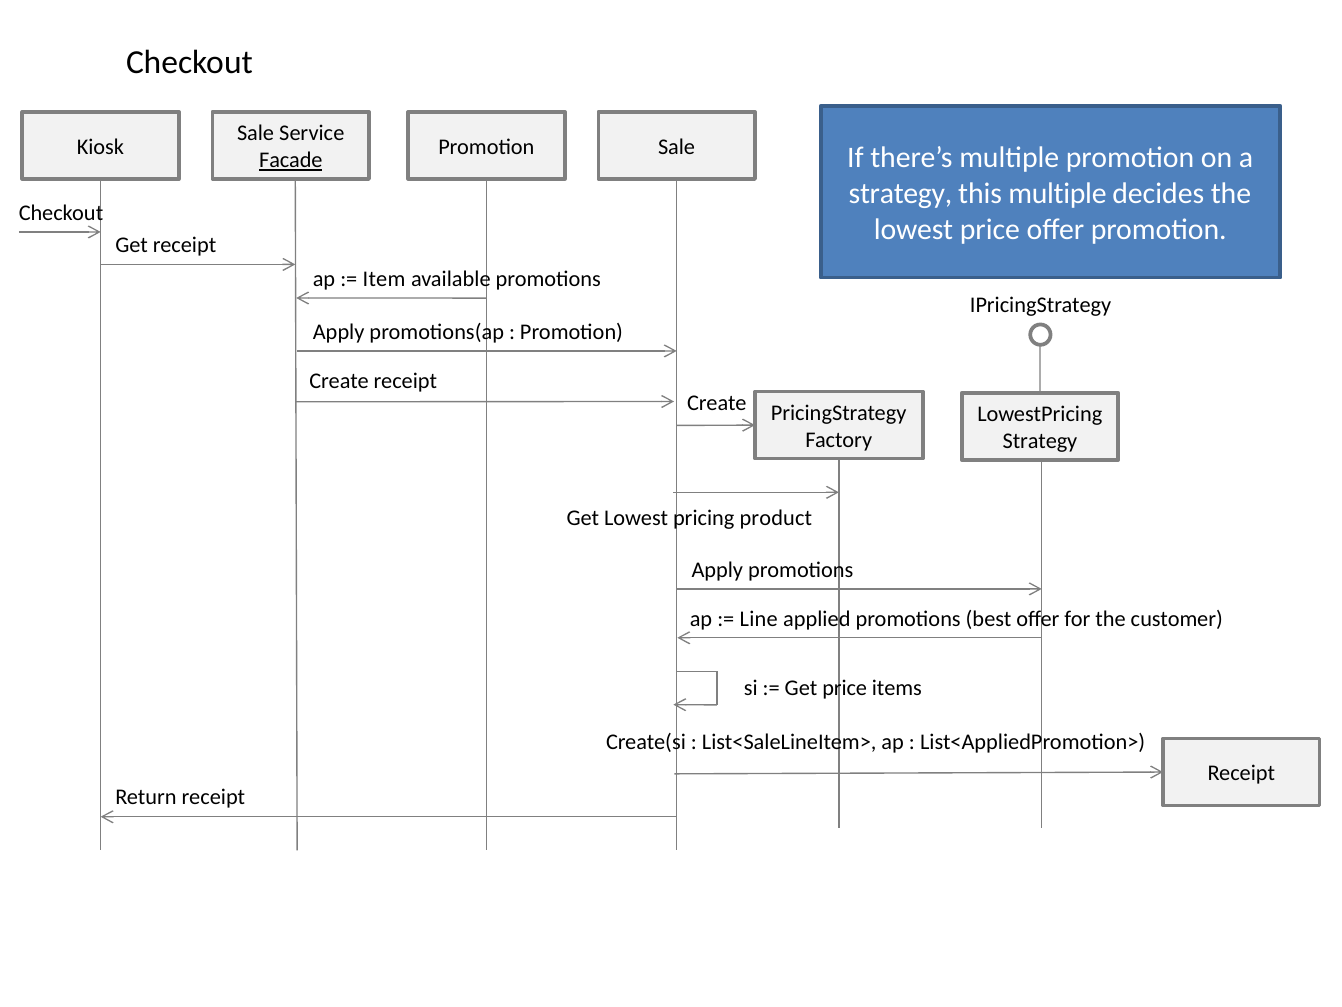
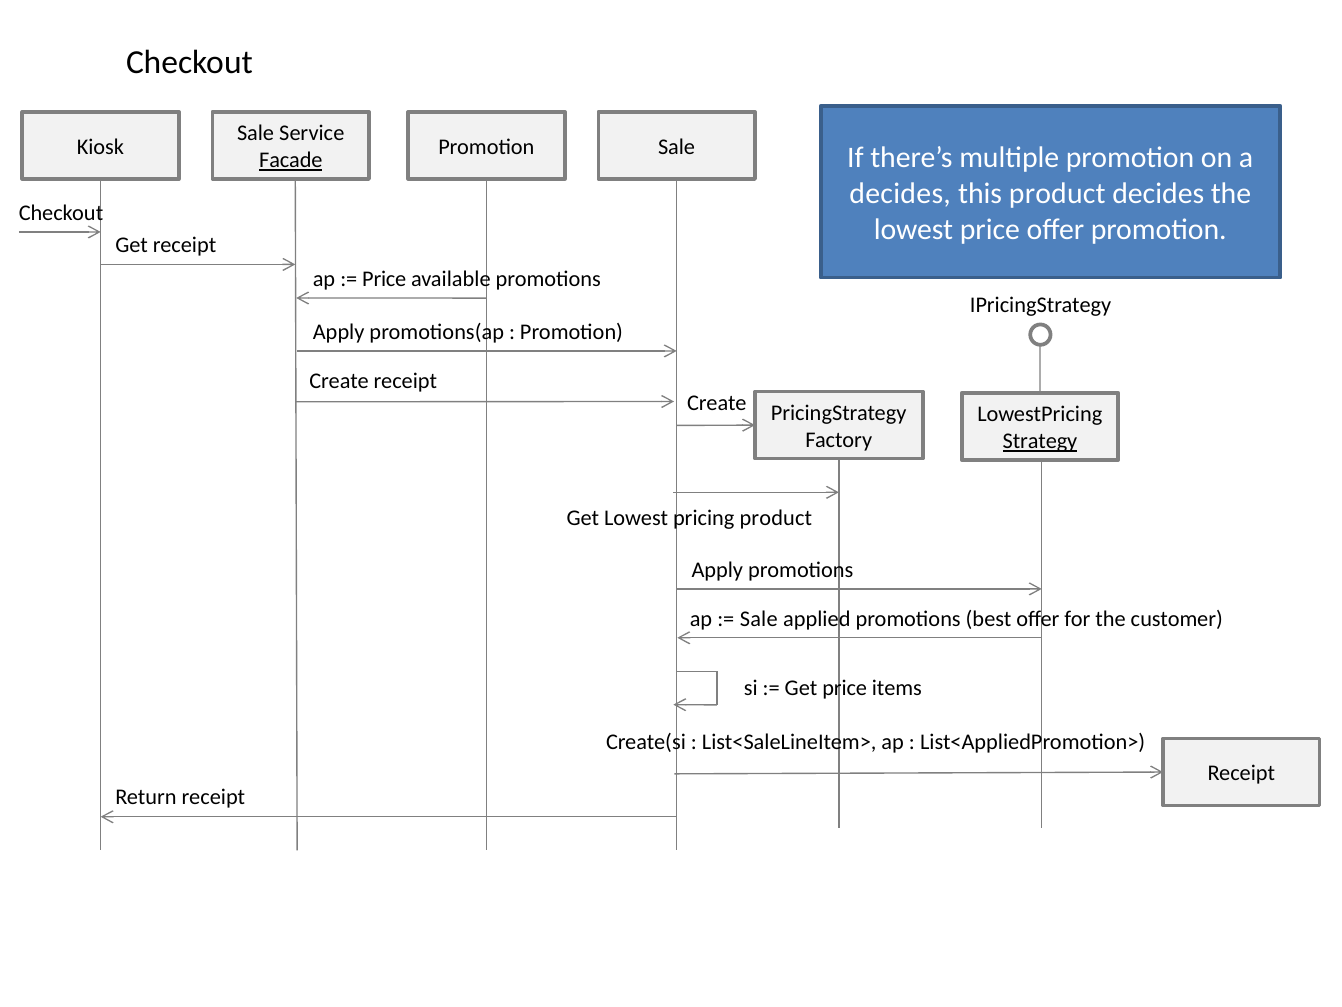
strategy: strategy -> decides (900, 194)
this multiple: multiple -> product (1057, 194)
Item: Item -> Price (384, 279)
Strategy underline: none -> present (1040, 441)
Line: Line -> Sale (759, 618)
